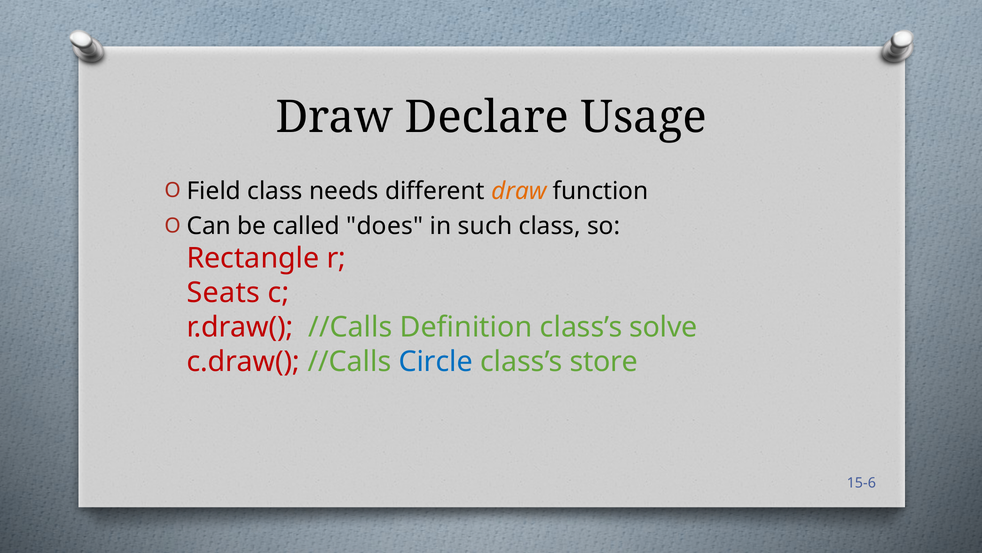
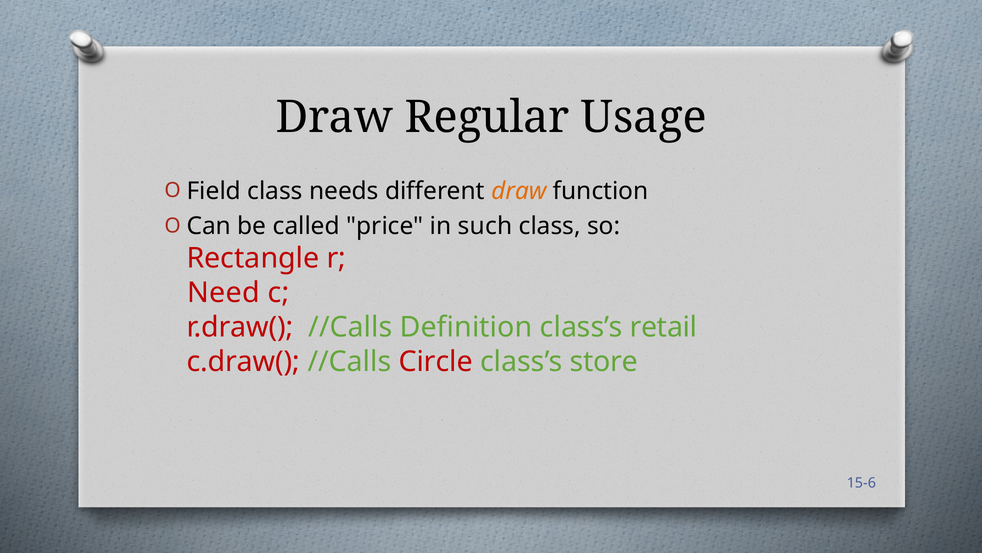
Declare: Declare -> Regular (487, 117)
does: does -> price (385, 226)
Seats: Seats -> Need (223, 293)
solve: solve -> retail (663, 327)
Circle colour: blue -> red (436, 361)
